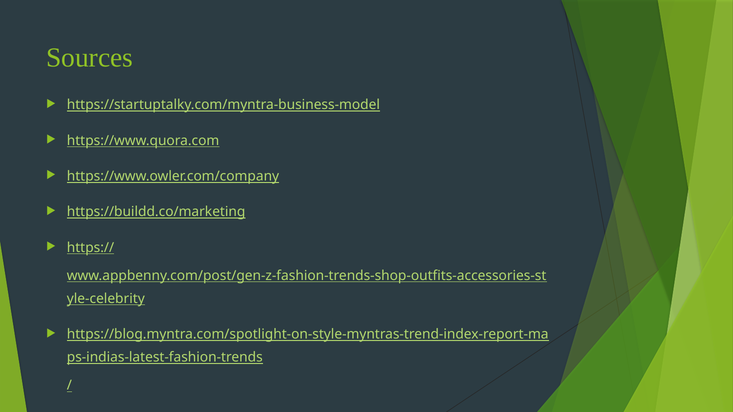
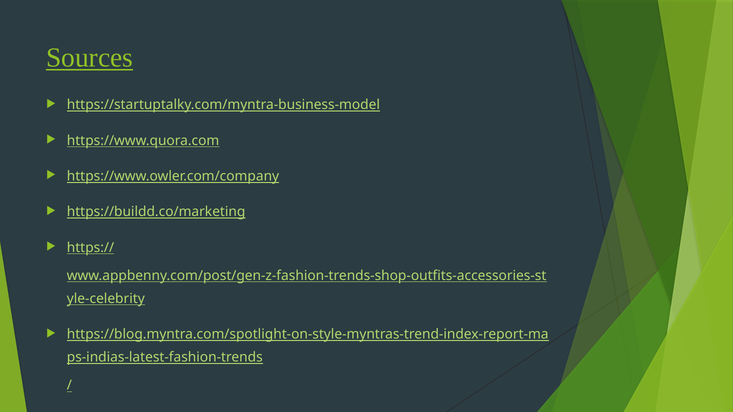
Sources underline: none -> present (90, 58)
